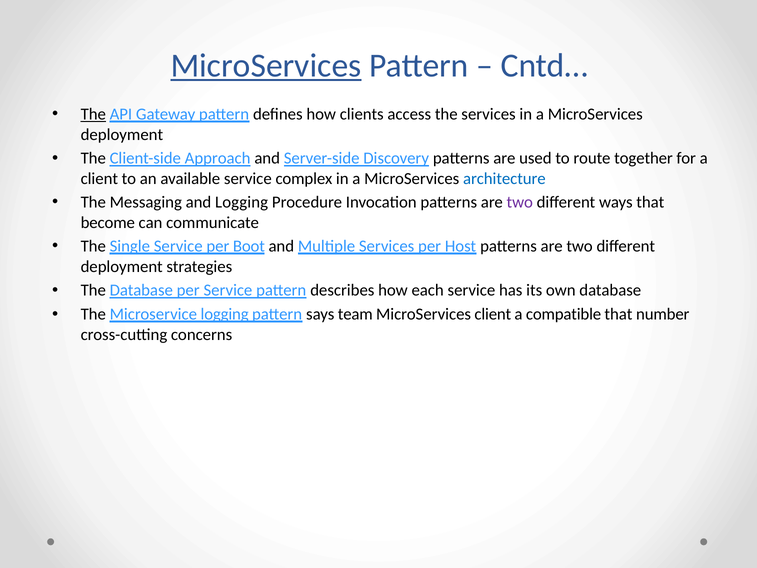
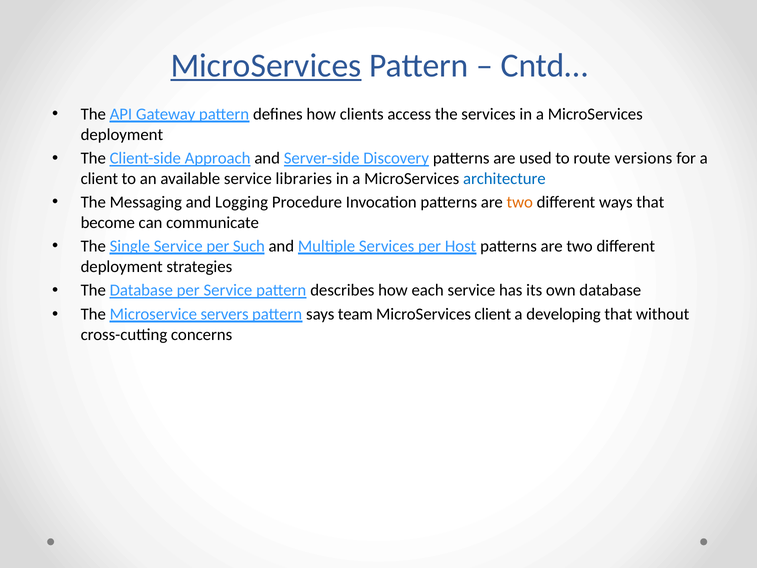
The underline: present -> none (93, 114)
together: together -> versions (643, 158)
complex: complex -> libraries (304, 179)
two colour: purple -> orange (520, 202)
Boot: Boot -> Such (249, 246)
Microservice logging: logging -> servers (225, 314)
compatible: compatible -> developing (564, 314)
number: number -> without (663, 314)
